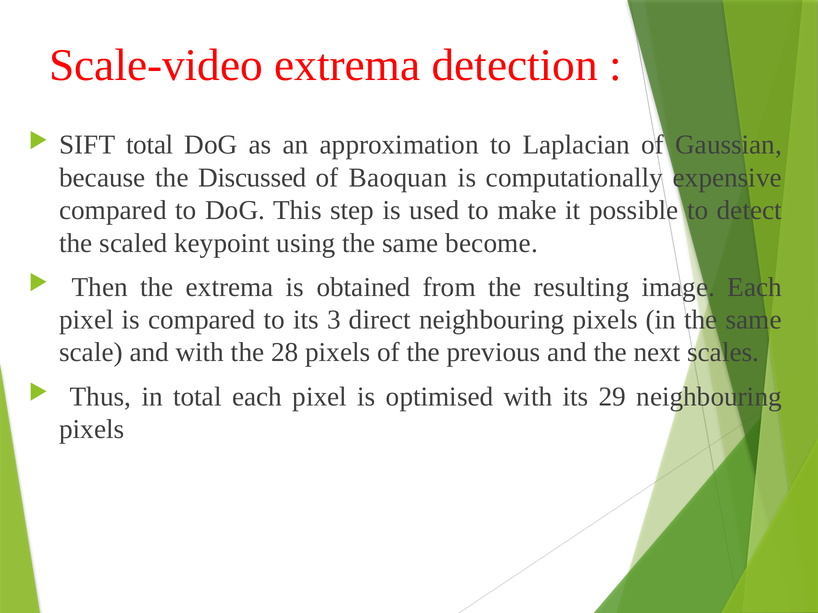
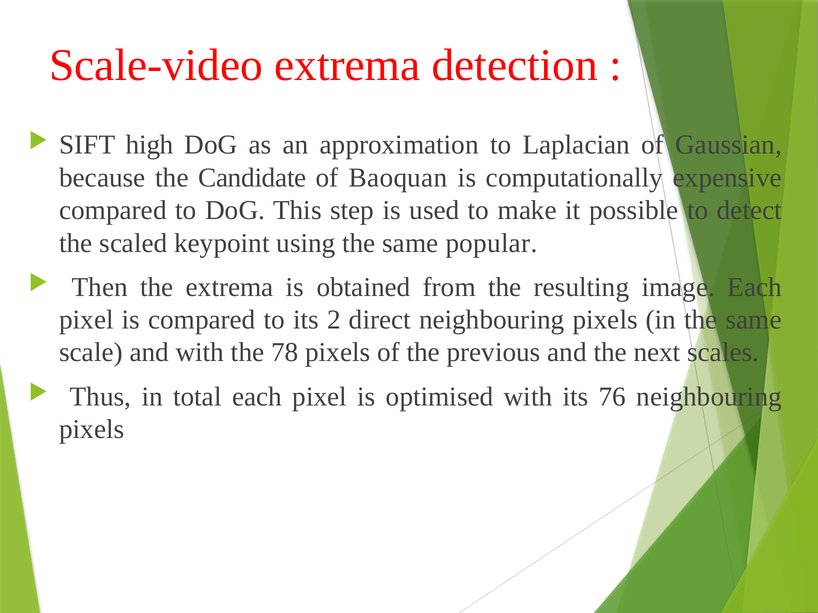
SIFT total: total -> high (150, 145)
Discussed: Discussed -> Candidate (252, 178)
become: become -> popular (492, 243)
3: 3 -> 2 (334, 320)
28: 28 -> 78 (285, 353)
29: 29 -> 76 (612, 397)
